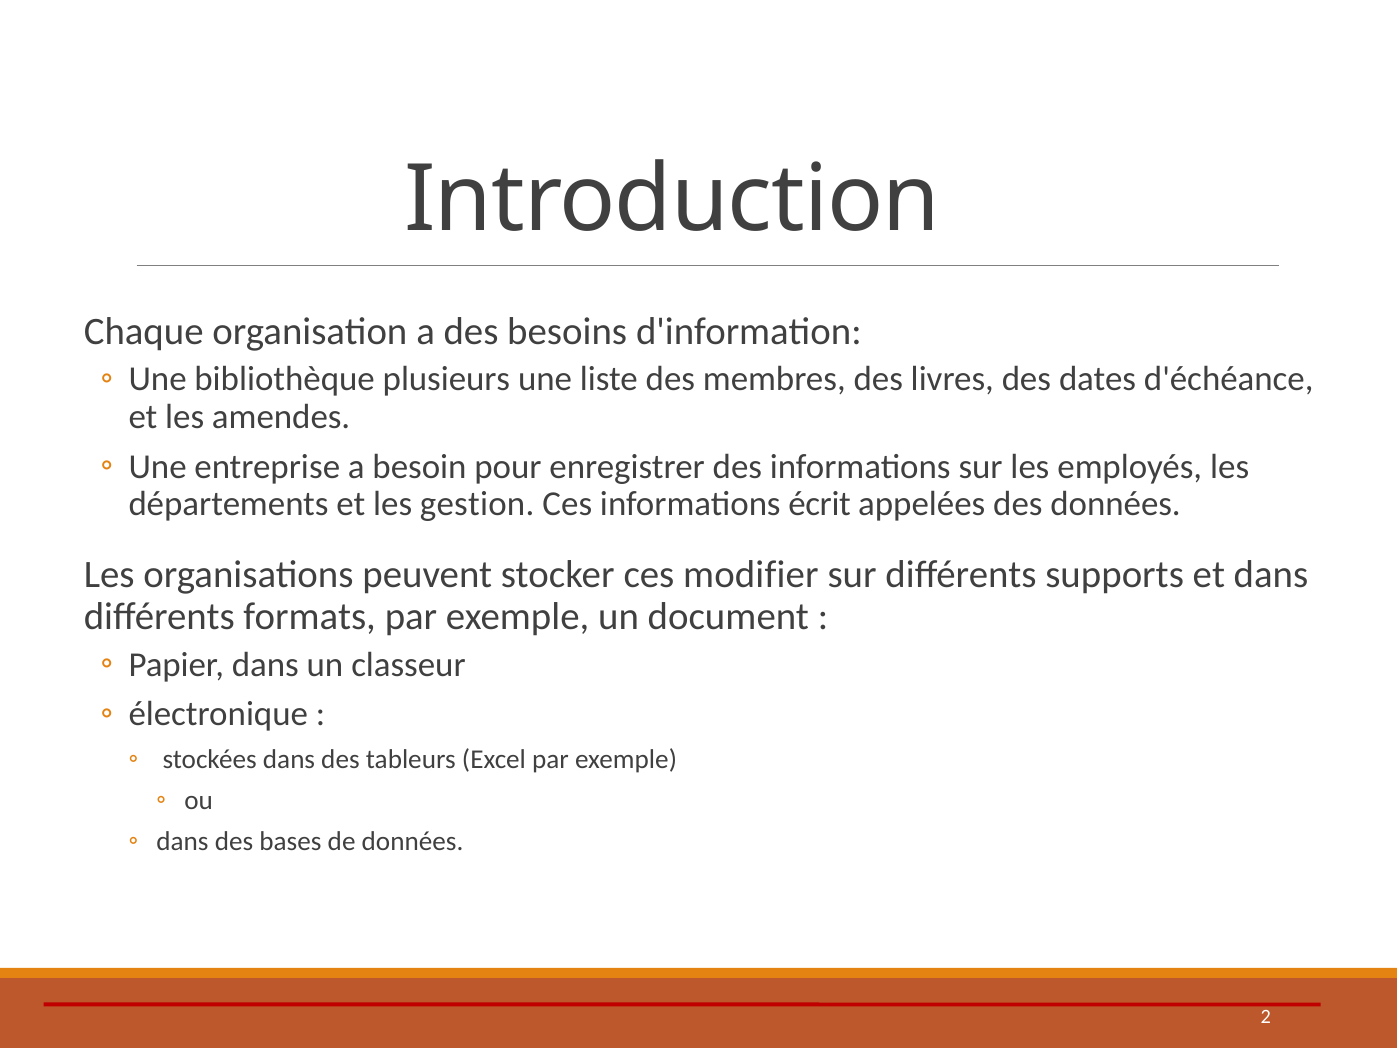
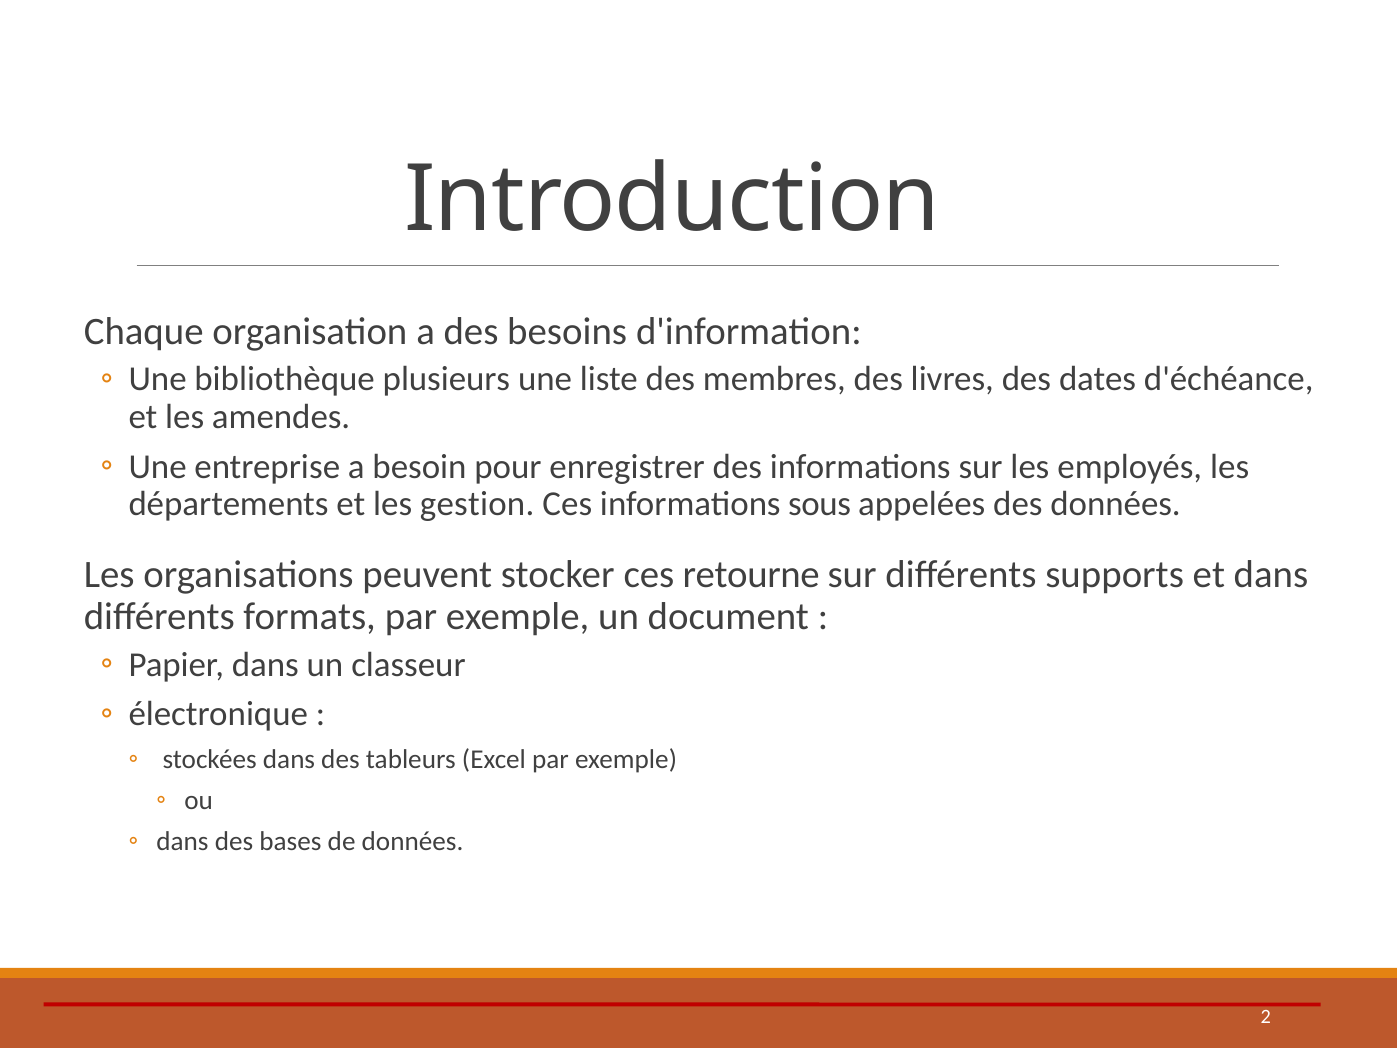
écrit: écrit -> sous (820, 504)
modifier: modifier -> retourne (751, 575)
